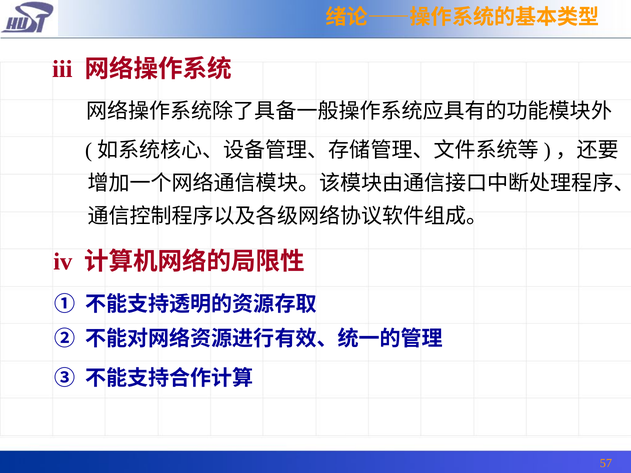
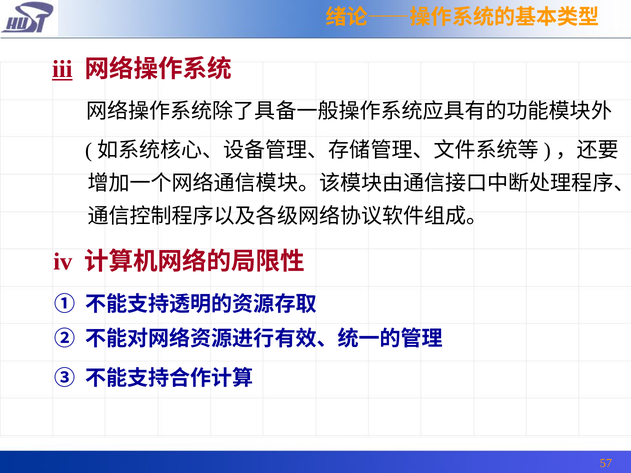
iii underline: none -> present (62, 69)
